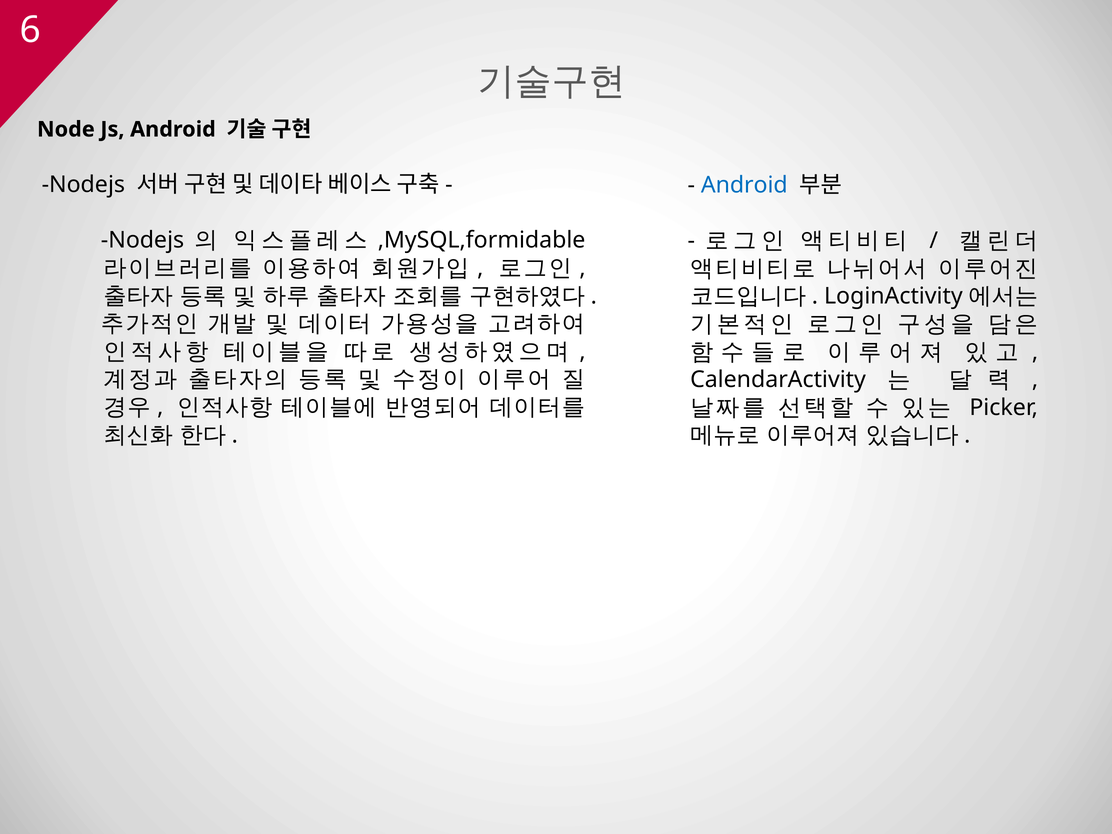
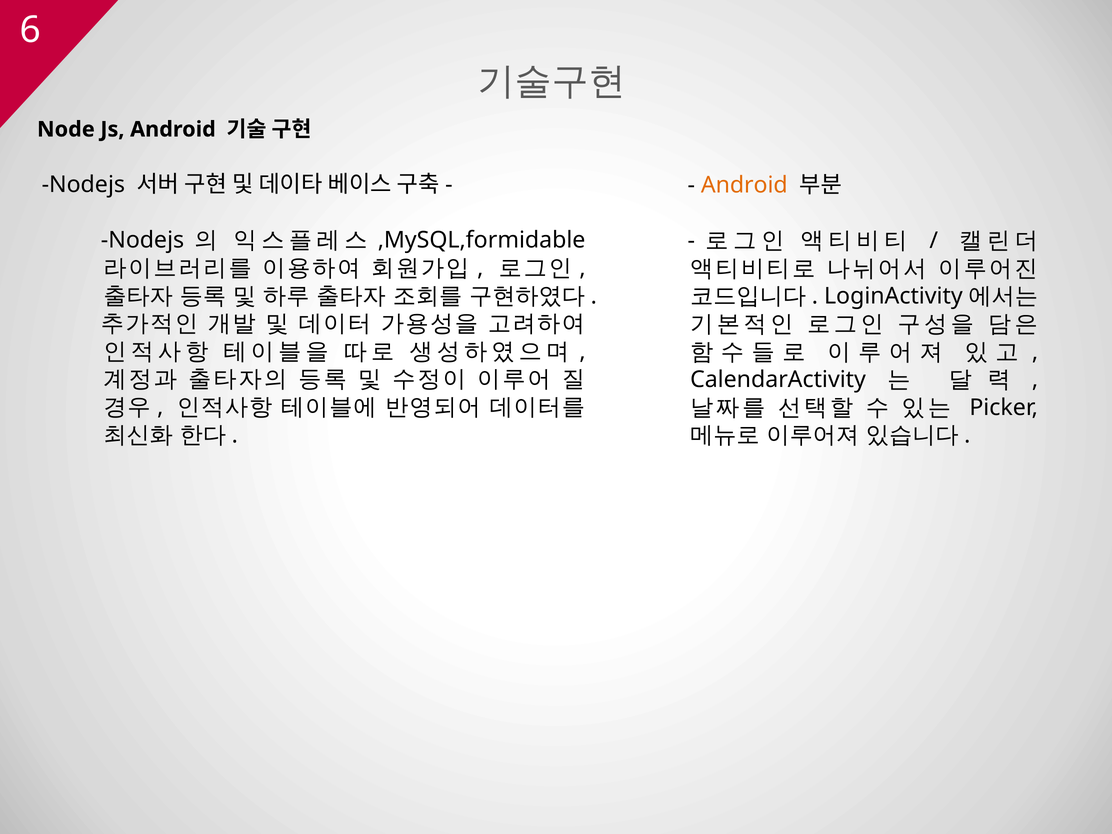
Android colour: blue -> orange (744, 185)
